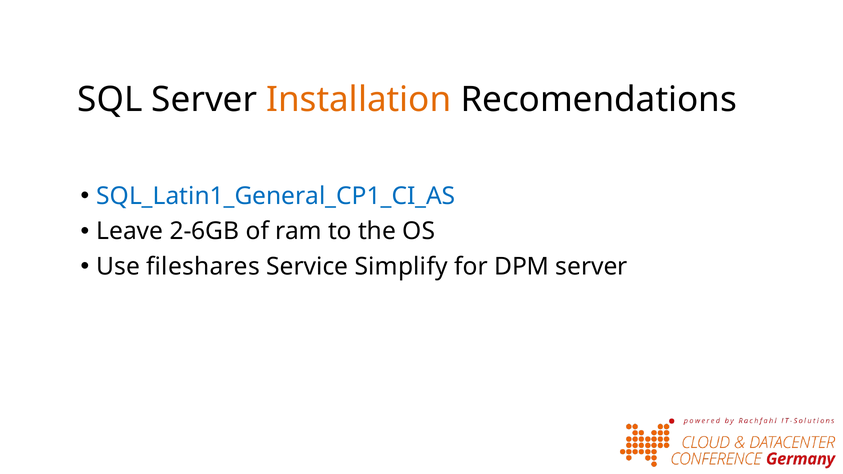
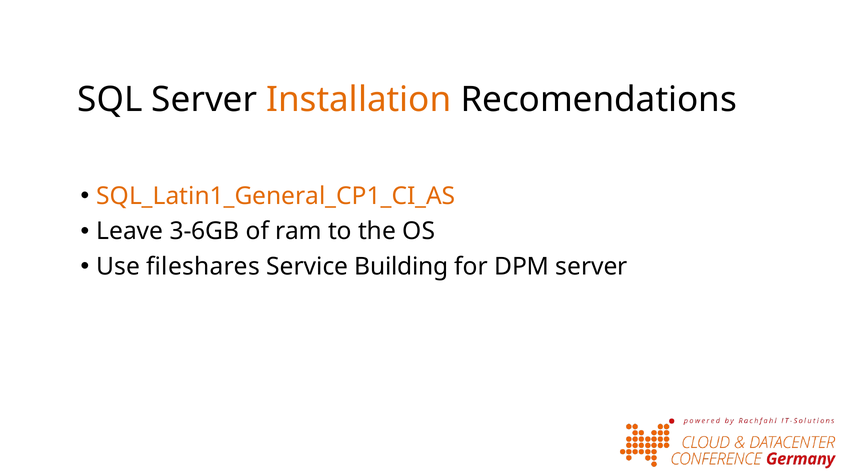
SQL_Latin1_General_CP1_CI_AS colour: blue -> orange (276, 196)
2-6GB: 2-6GB -> 3-6GB (204, 231)
Simplify: Simplify -> Building (401, 267)
